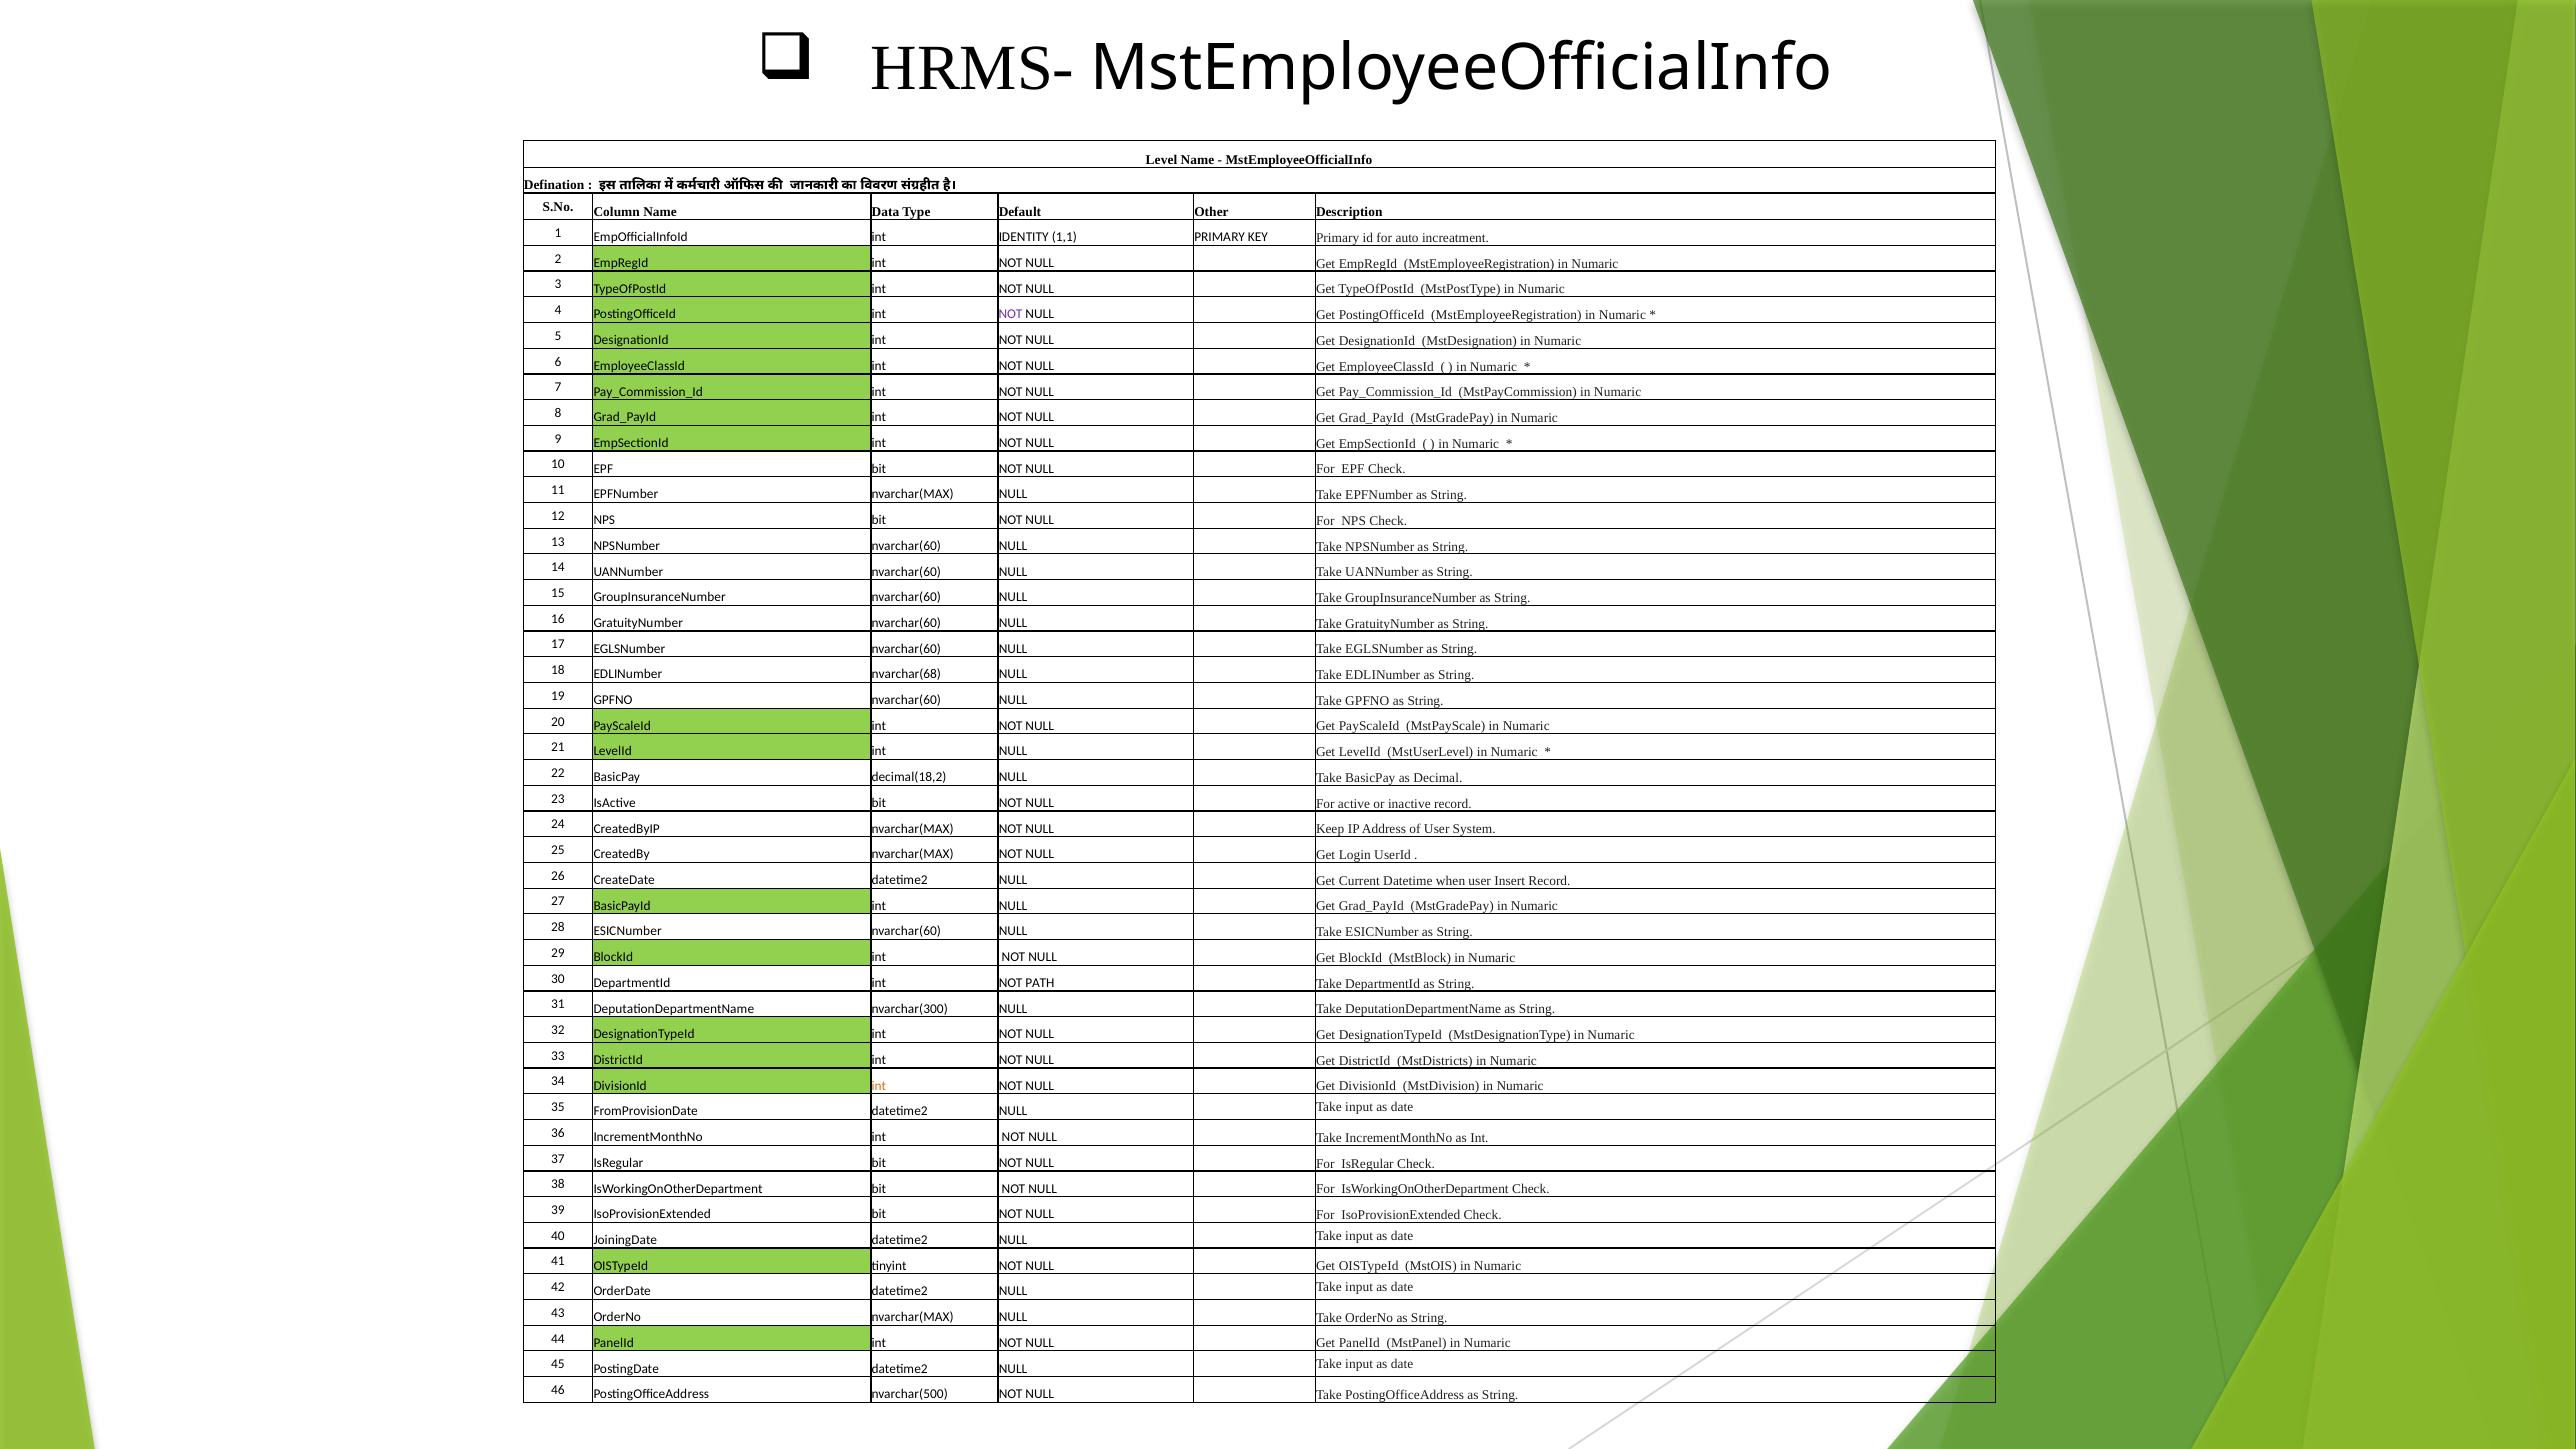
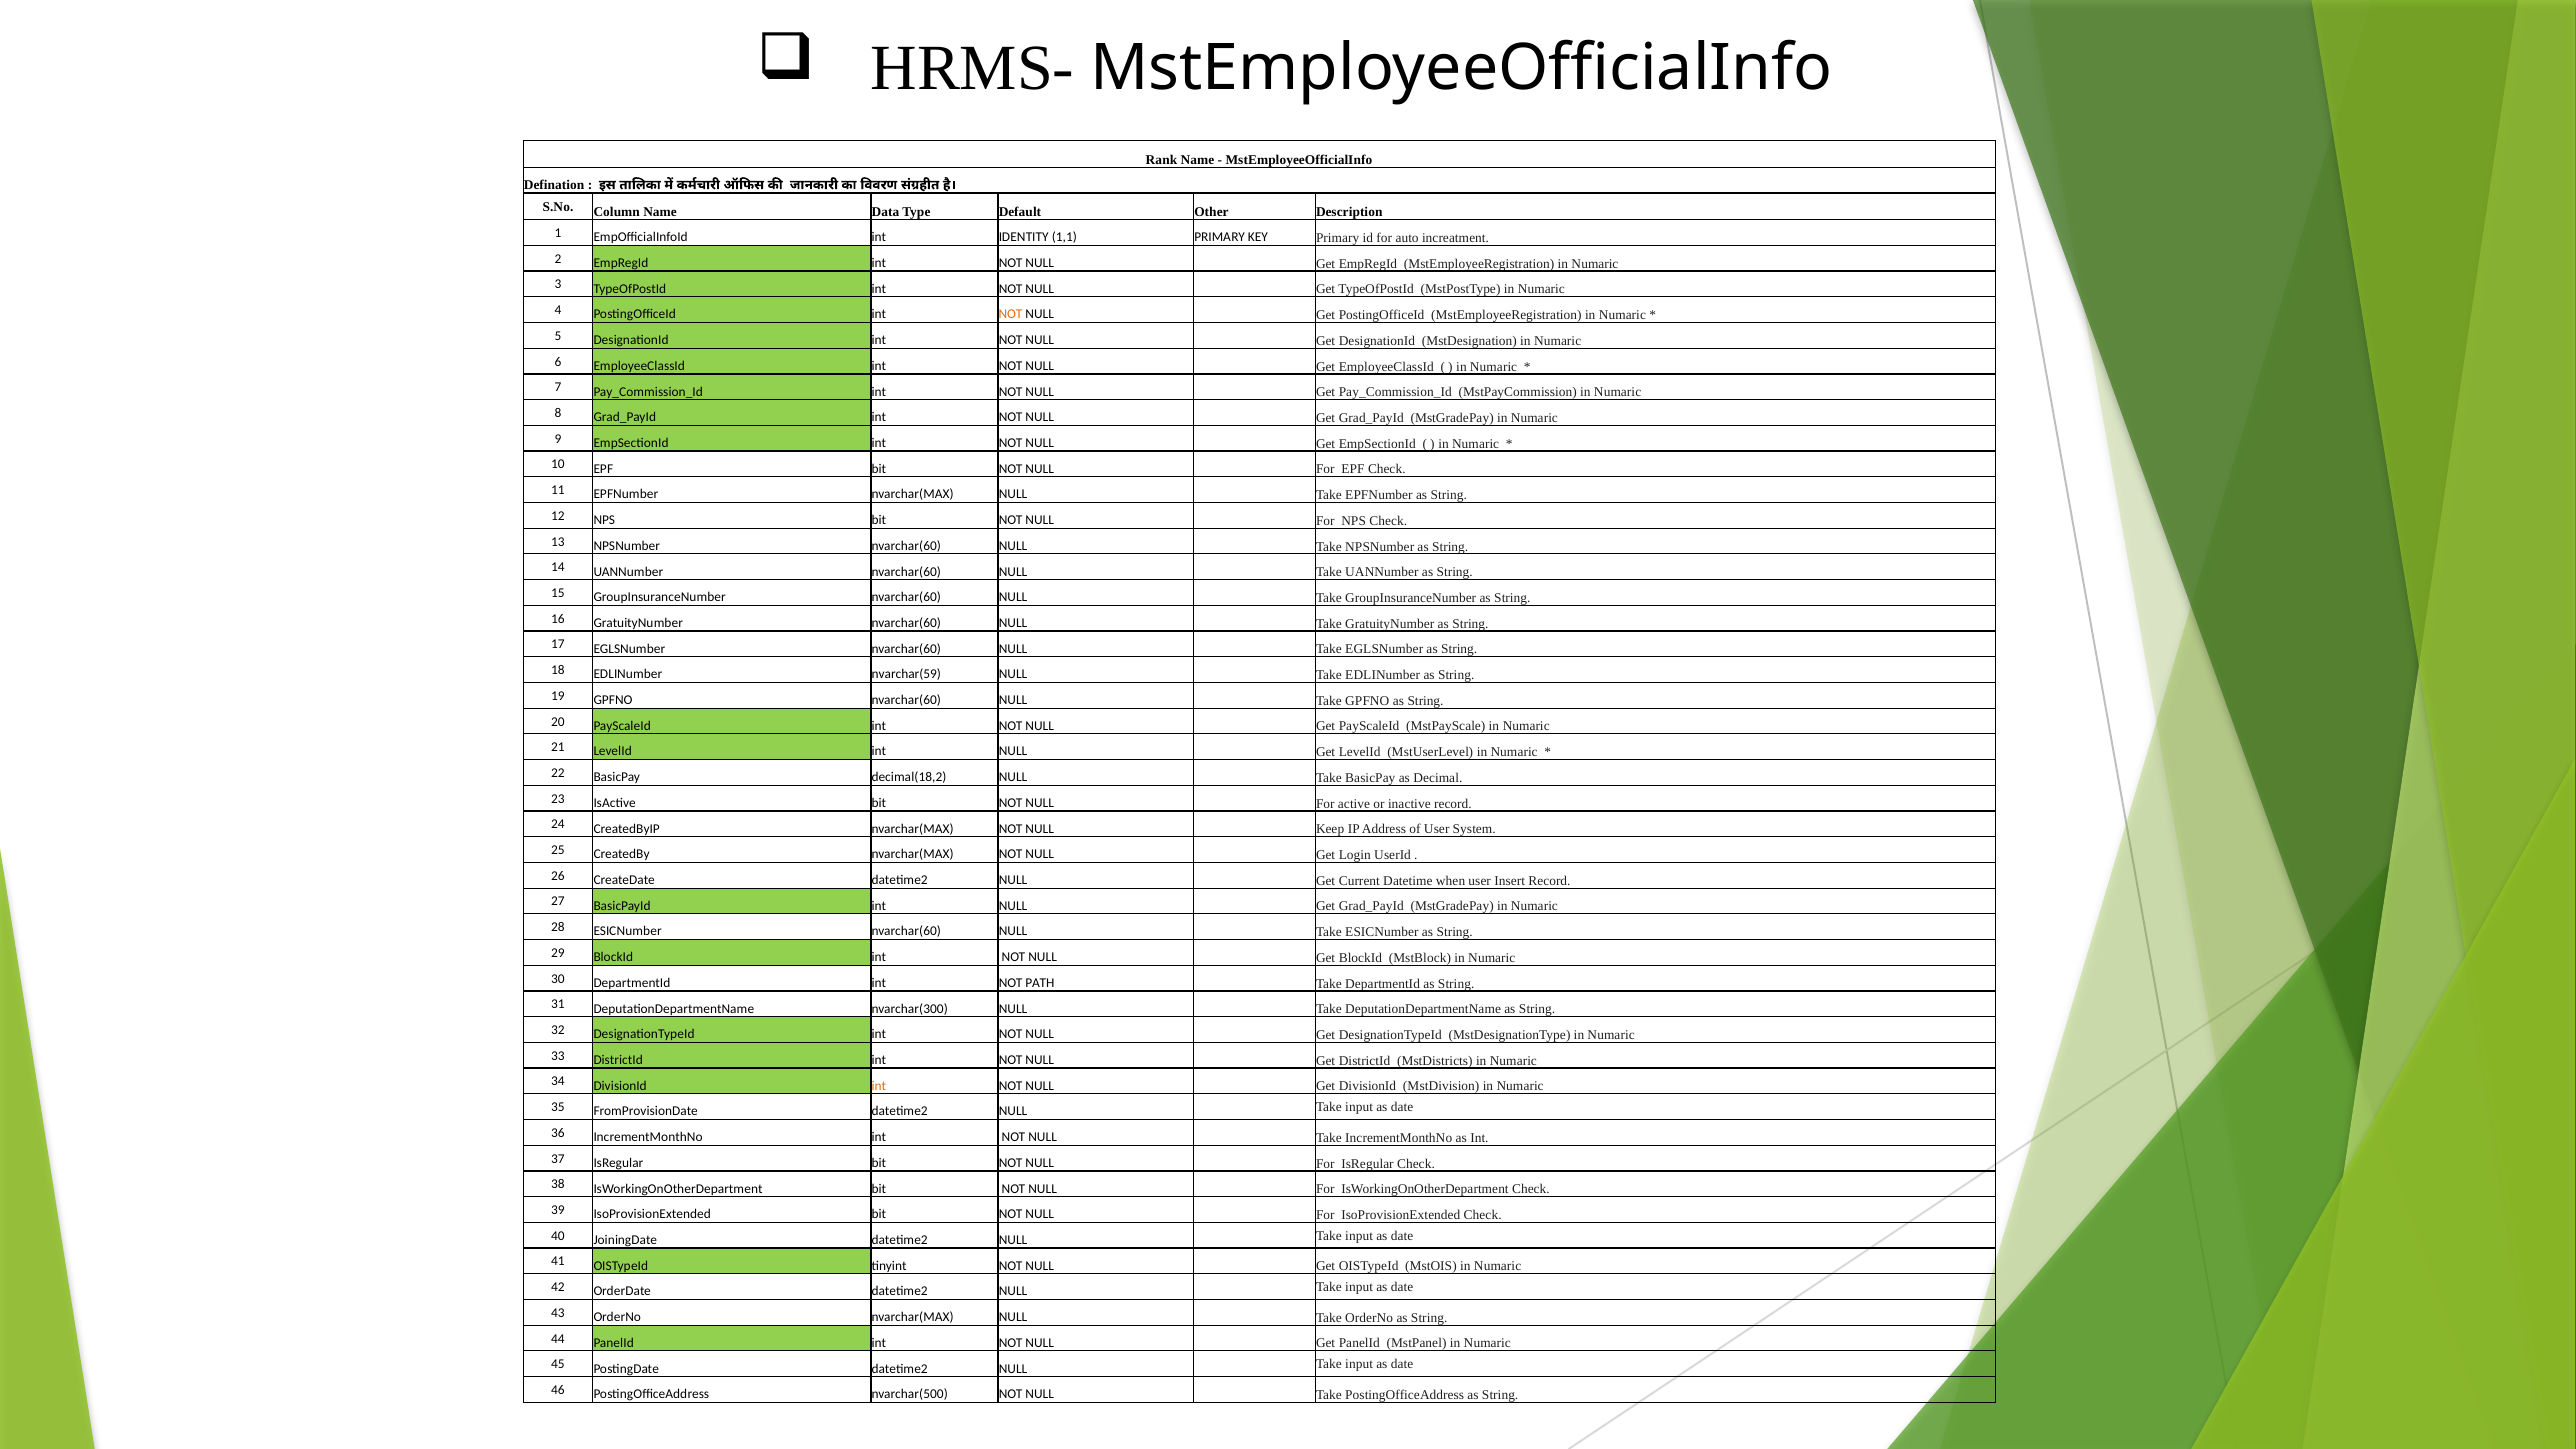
Level: Level -> Rank (1161, 160)
NOT colour: purple -> orange (1011, 315)
nvarchar(68: nvarchar(68 -> nvarchar(59 (906, 674)
